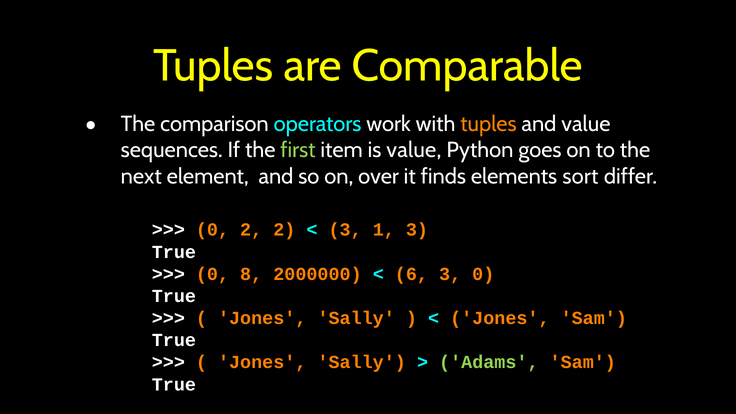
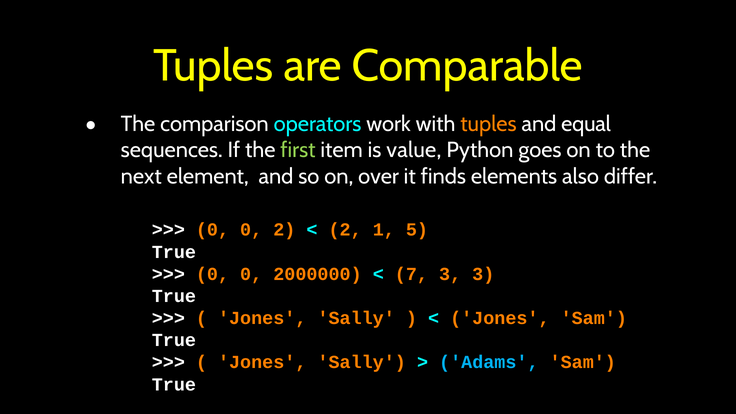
and value: value -> equal (586, 124)
sort: sort -> also (581, 176)
2: 2 -> 0 (251, 230)
3: 3 -> 2 (345, 230)
1 3: 3 -> 5 (417, 230)
8: 8 -> 0 (251, 274)
6: 6 -> 7 (411, 274)
3 0: 0 -> 3 (483, 274)
Adams colour: light green -> light blue (489, 362)
